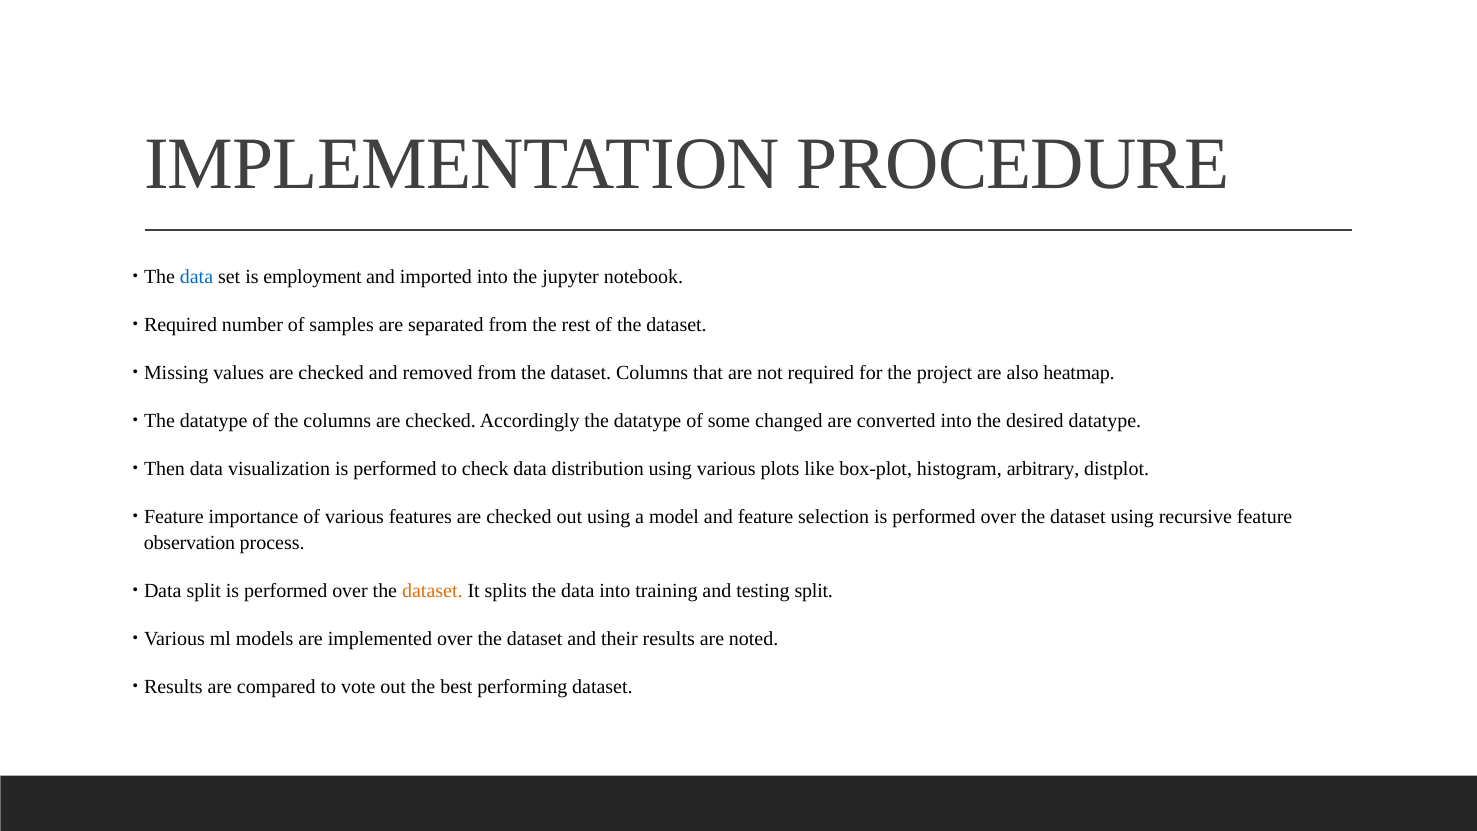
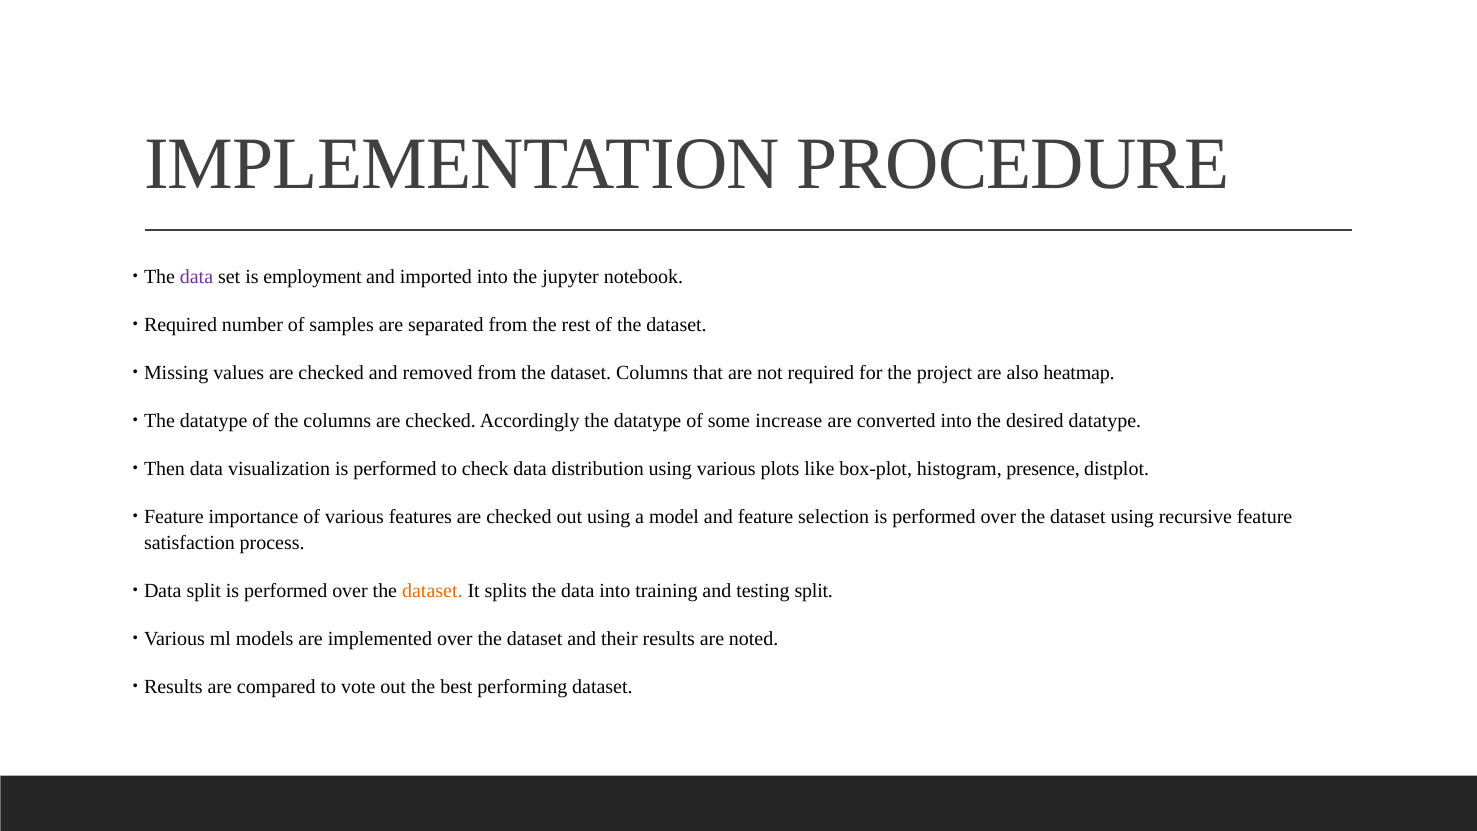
data colour: blue -> purple (196, 277)
changed: changed -> increase (789, 421)
arbitrary: arbitrary -> presence (1043, 469)
observation: observation -> satisfaction (189, 543)
